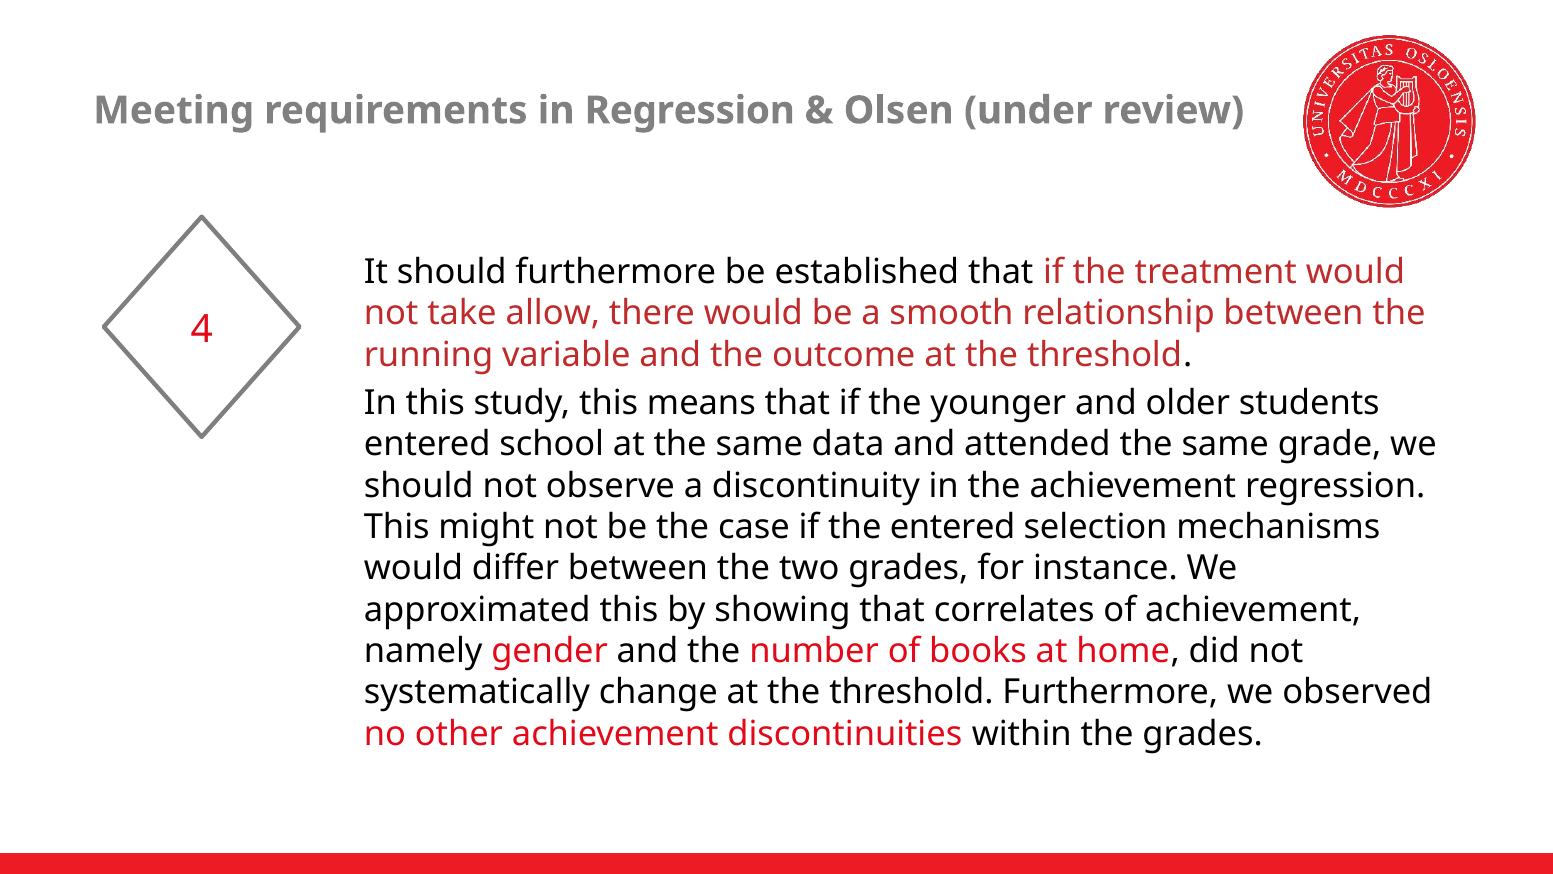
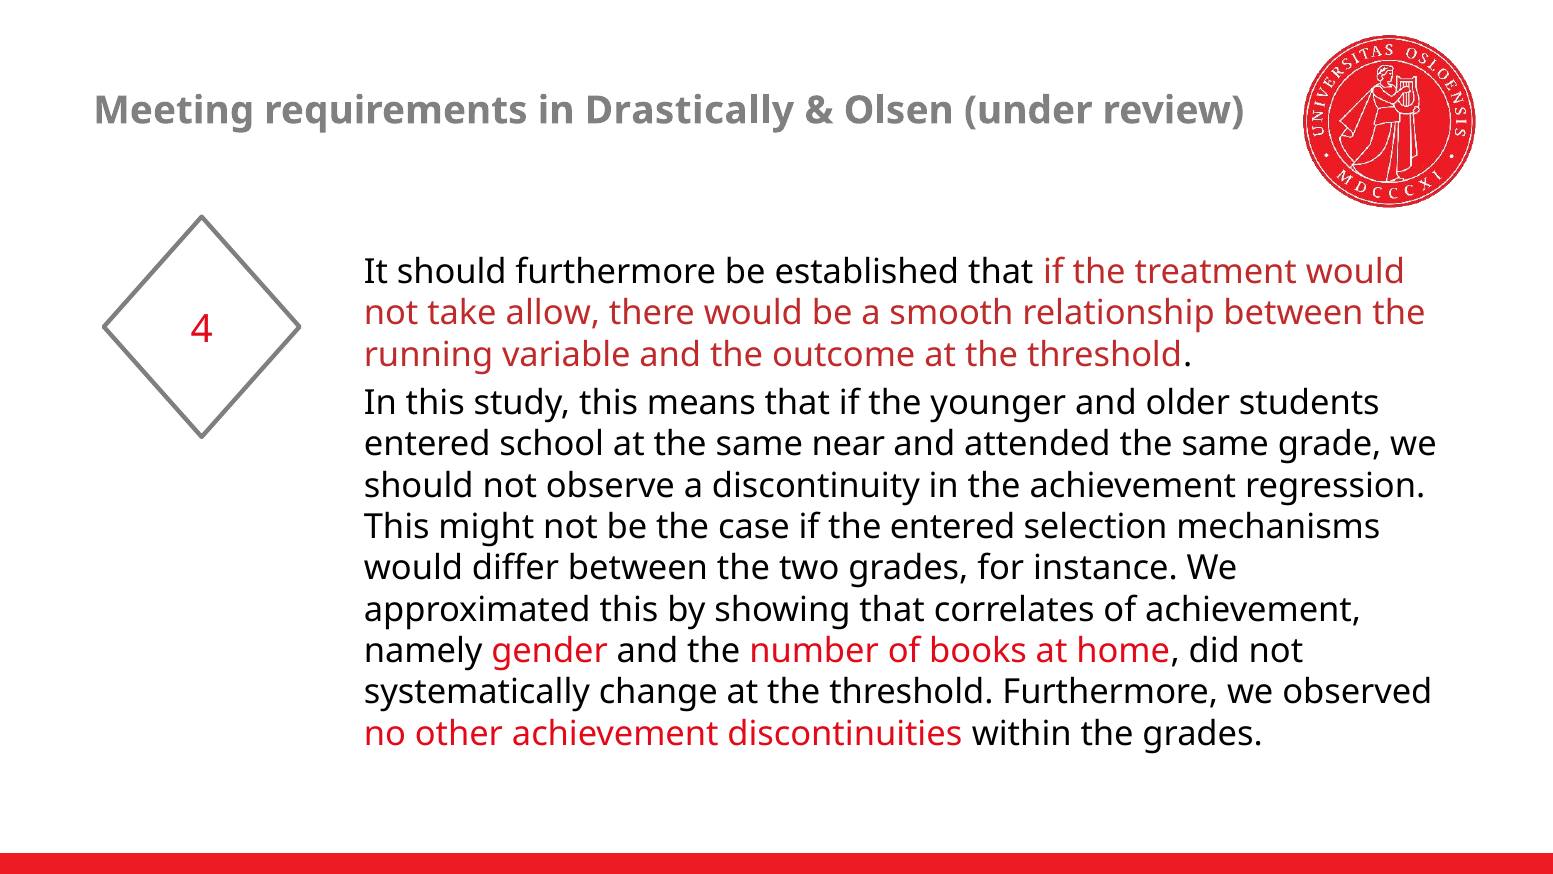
in Regression: Regression -> Drastically (689, 110)
data: data -> near (848, 444)
